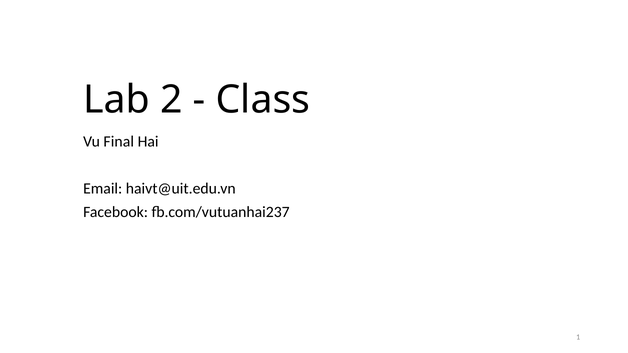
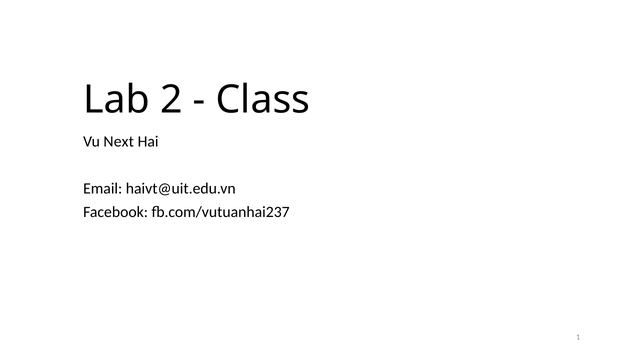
Final: Final -> Next (119, 142)
